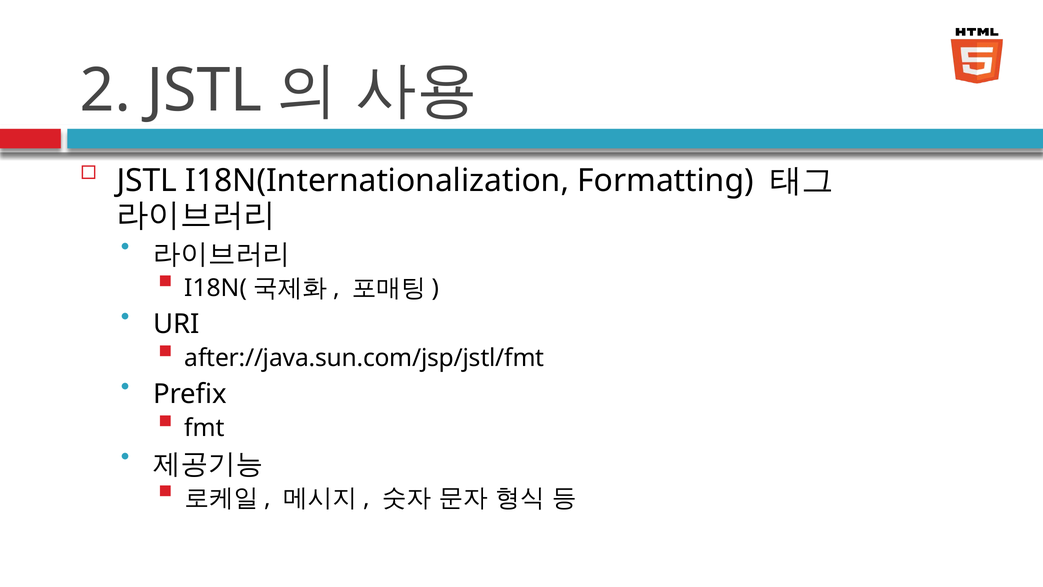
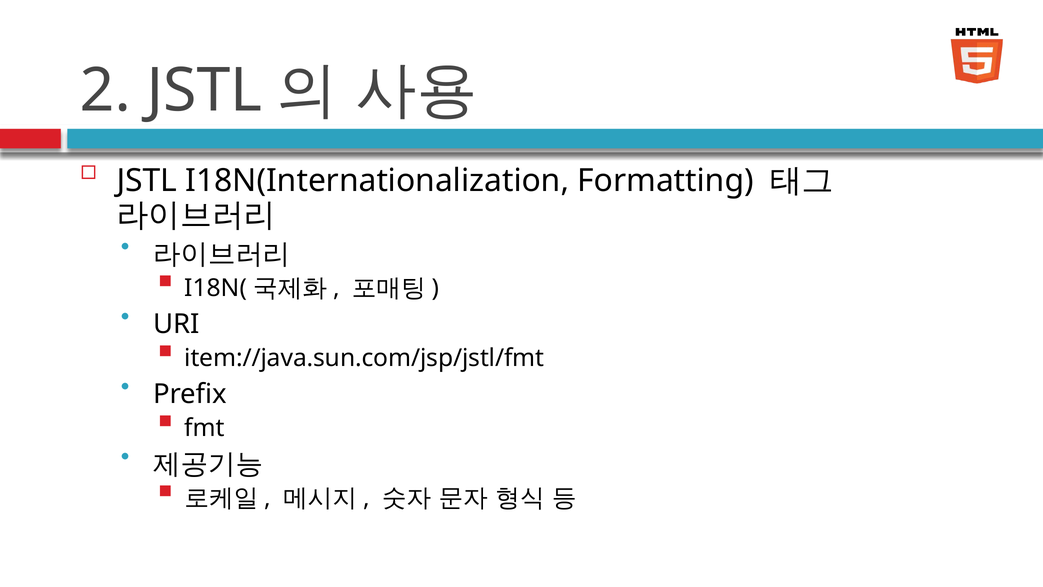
after://java.sun.com/jsp/jstl/fmt: after://java.sun.com/jsp/jstl/fmt -> item://java.sun.com/jsp/jstl/fmt (364, 358)
